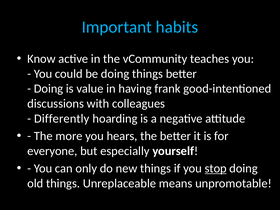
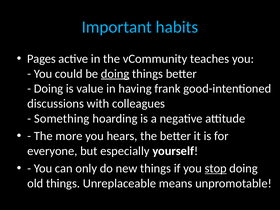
Know: Know -> Pages (41, 59)
doing underline: none -> present (115, 74)
Differently: Differently -> Something (62, 119)
